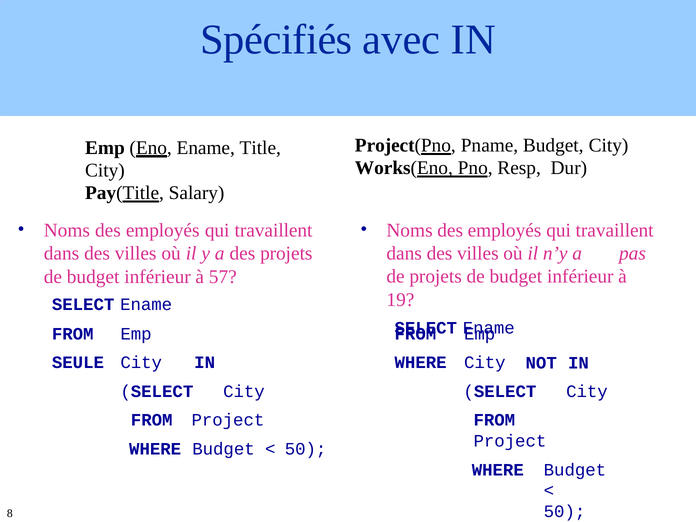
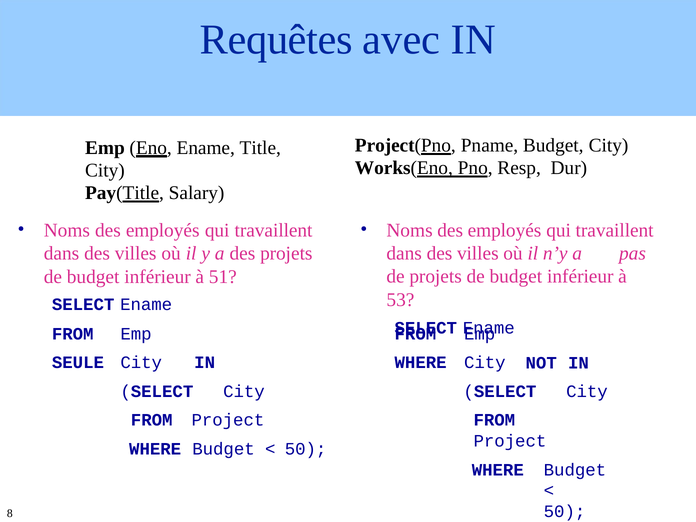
Spécifiés: Spécifiés -> Requêtes (276, 40)
57: 57 -> 51 (223, 277)
19: 19 -> 53 (400, 300)
